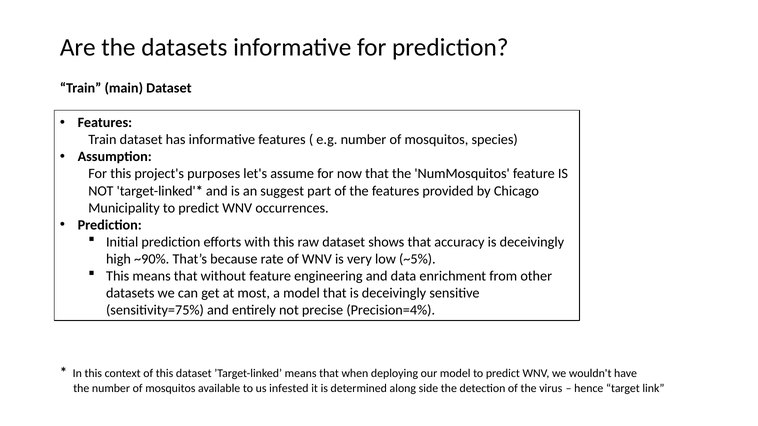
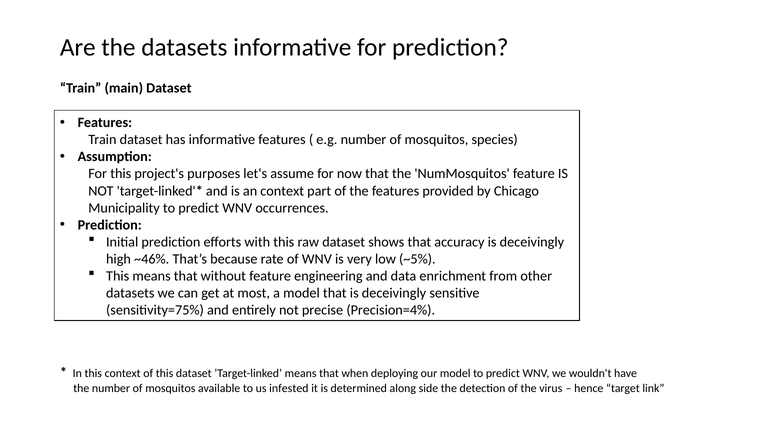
an suggest: suggest -> context (282, 191)
~90%: ~90% -> ~46% (152, 259)
